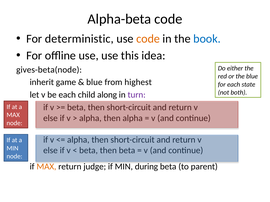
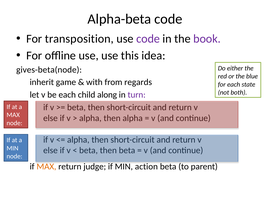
deterministic: deterministic -> transposition (79, 39)
code colour: orange -> purple (148, 39)
book colour: blue -> purple (207, 39)
blue: blue -> with (94, 82)
highest: highest -> regards (138, 82)
during: during -> action (146, 167)
